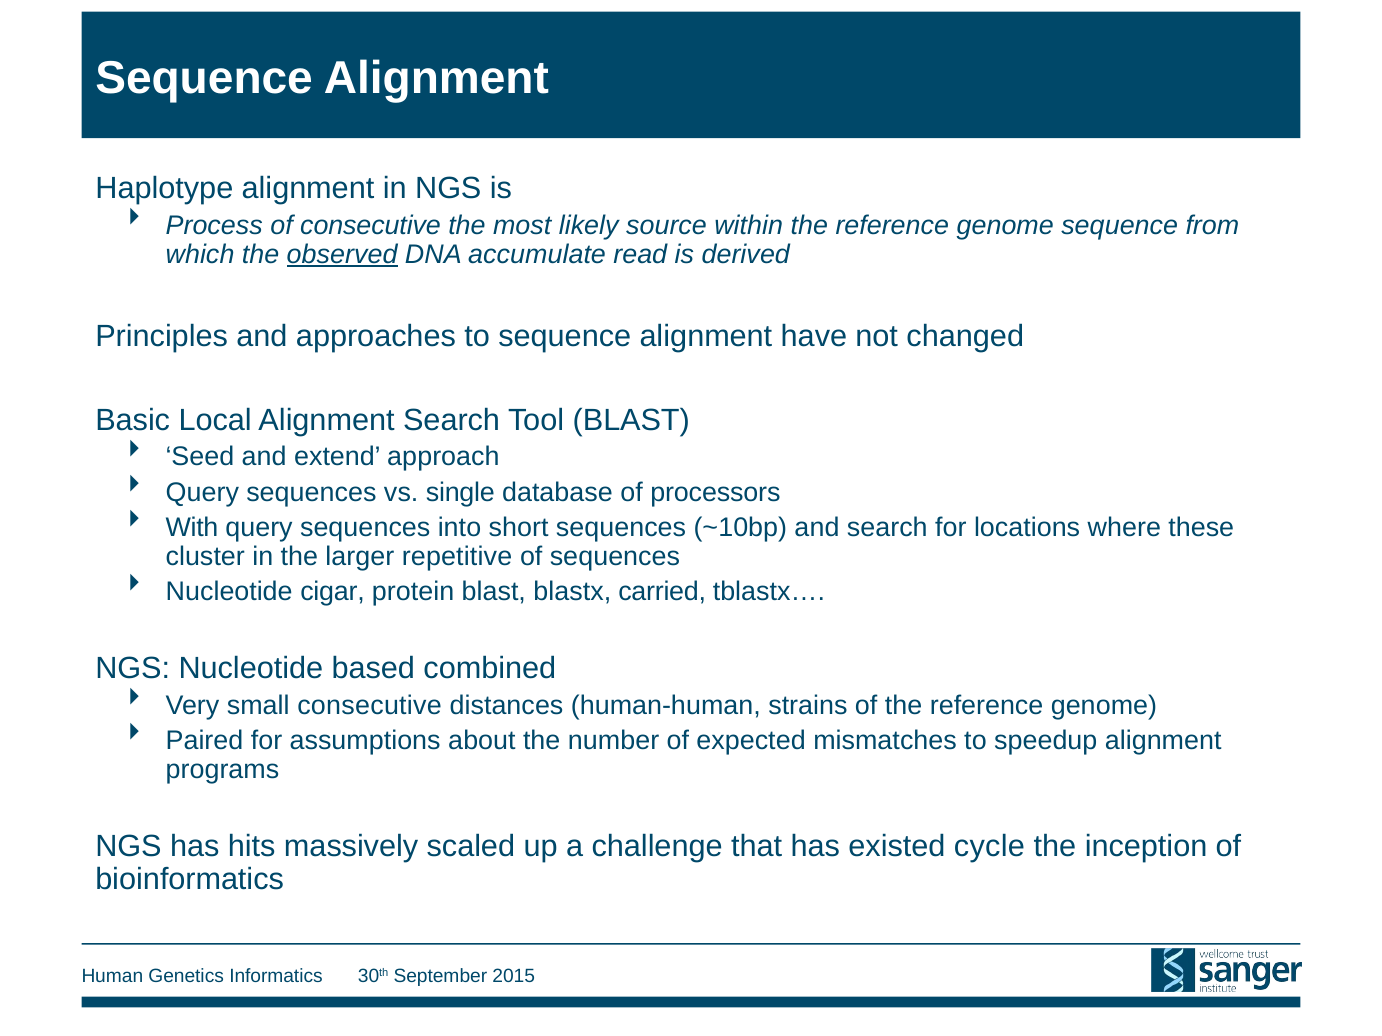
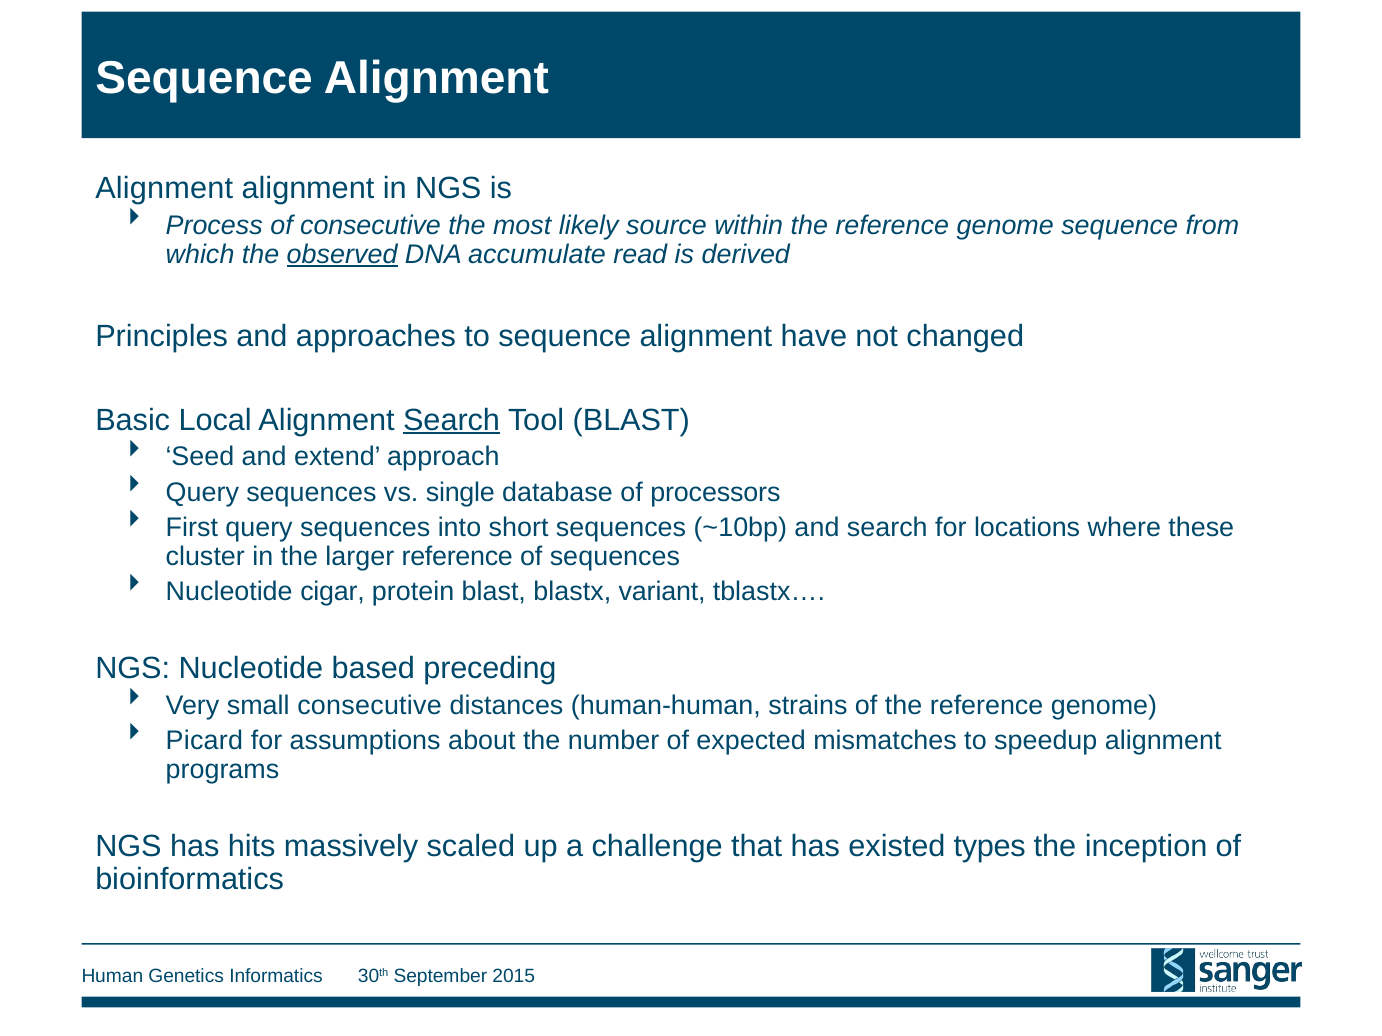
Haplotype: Haplotype -> Alignment (164, 189)
Search underline: none -> present (452, 420)
With: With -> First (192, 528)
larger repetitive: repetitive -> reference (457, 557)
carried: carried -> variant (662, 592)
combined: combined -> preceding (490, 669)
Paired: Paired -> Picard (204, 741)
cycle: cycle -> types (990, 847)
